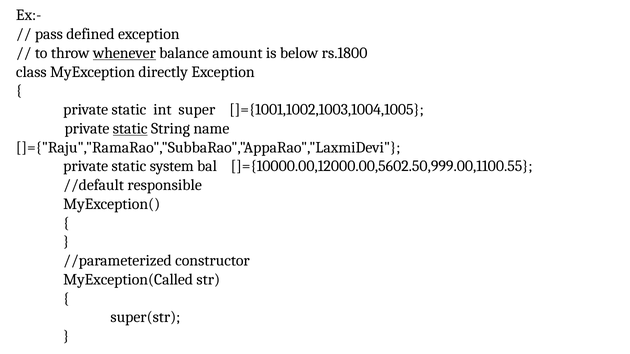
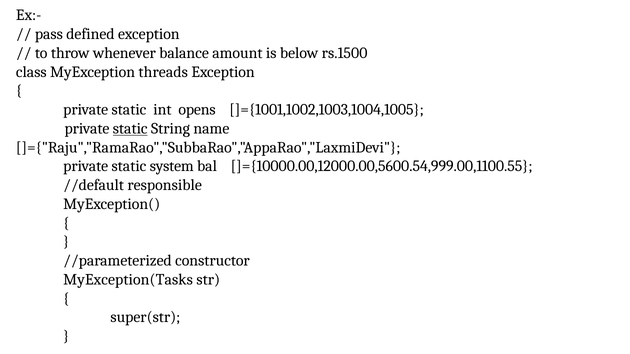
whenever underline: present -> none (124, 53)
rs.1800: rs.1800 -> rs.1500 (345, 53)
directly: directly -> threads (163, 72)
super: super -> opens (197, 110)
]={10000.00,12000.00,5602.50,999.00,1100.55: ]={10000.00,12000.00,5602.50,999.00,1100.55 -> ]={10000.00,12000.00,5600.54,999.00,1100.55 (382, 166)
MyException(Called: MyException(Called -> MyException(Tasks (128, 280)
